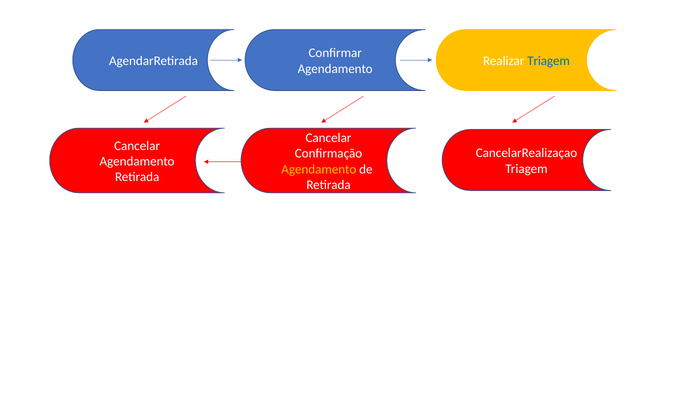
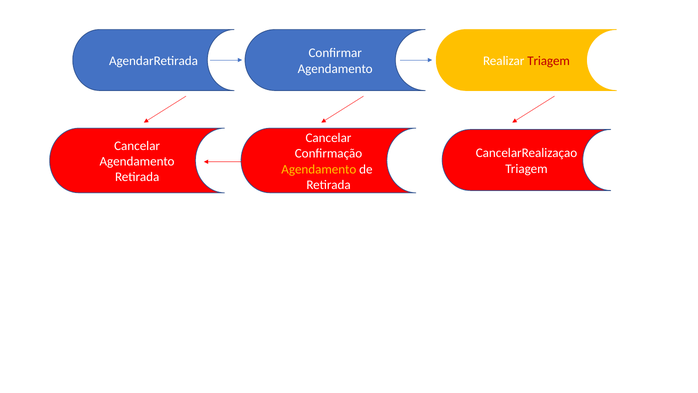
Triagem colour: blue -> red (549, 61)
